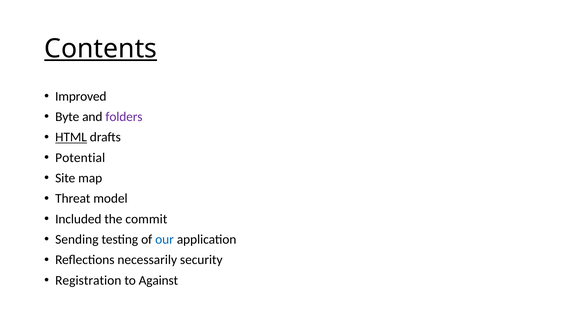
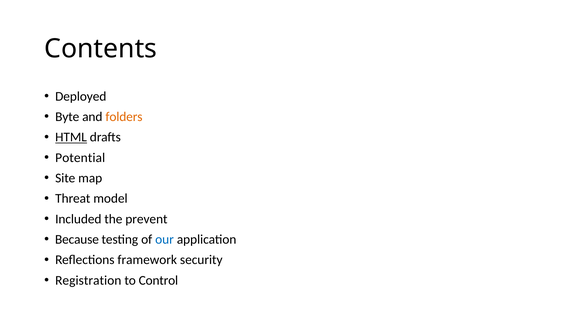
Contents underline: present -> none (101, 49)
Improved: Improved -> Deployed (81, 96)
folders colour: purple -> orange (124, 117)
commit: commit -> prevent (146, 219)
Sending: Sending -> Because (77, 239)
necessarily: necessarily -> framework (147, 260)
Against: Against -> Control (158, 280)
